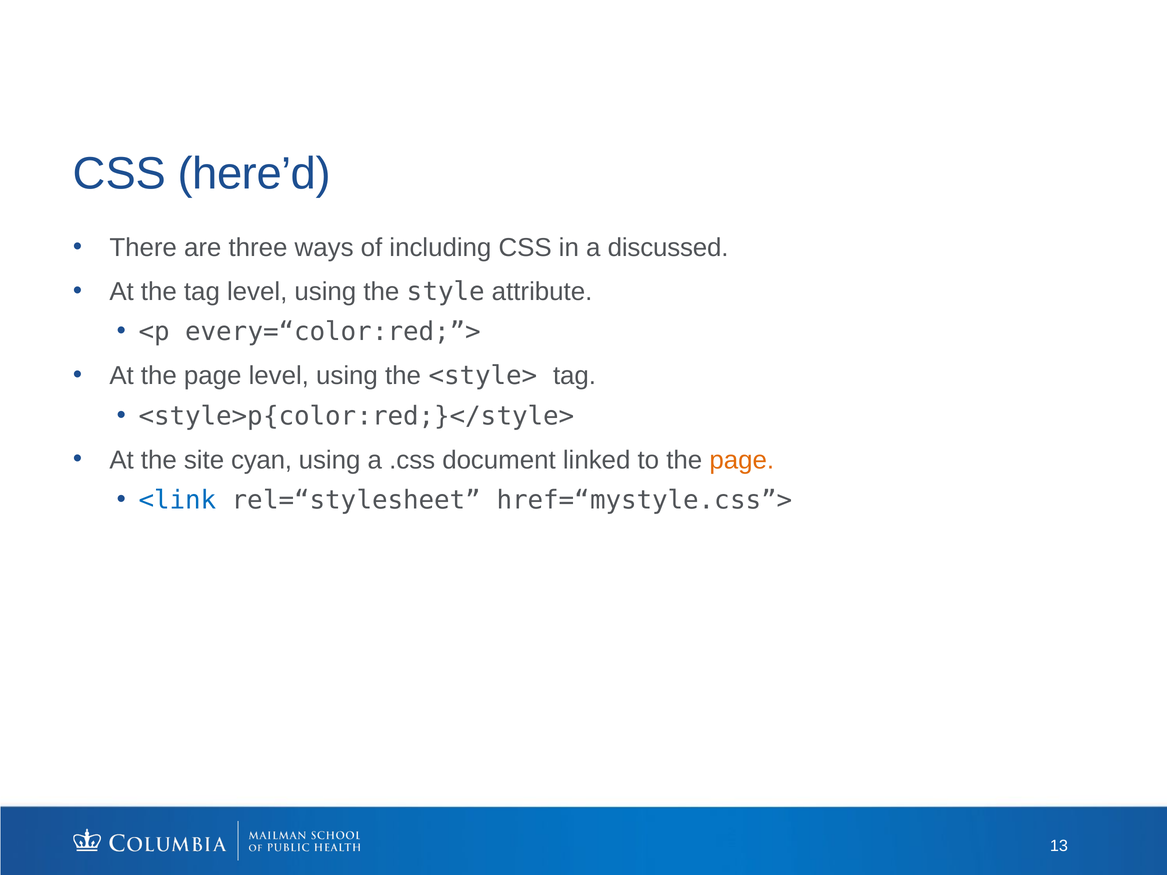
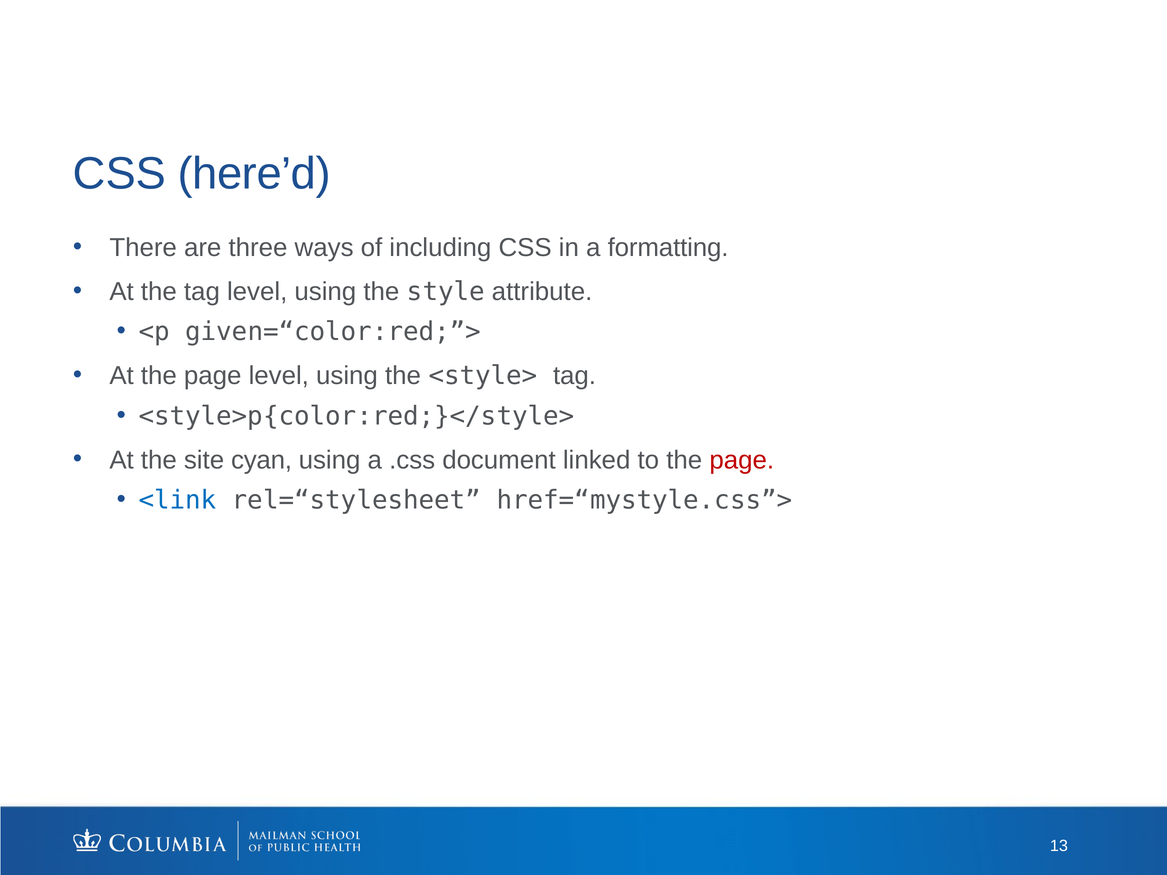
discussed: discussed -> formatting (668, 248)
every=“color:red;”>: every=“color:red;”> -> given=“color:red;”> (333, 332)
page colour: orange -> red (742, 460)
